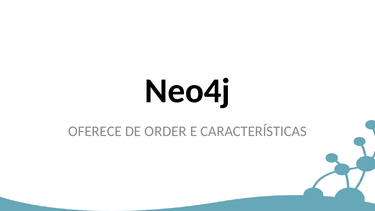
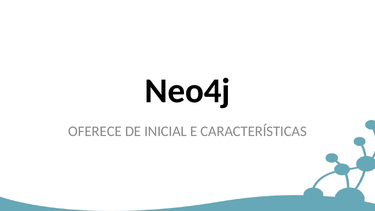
ORDER: ORDER -> INICIAL (166, 131)
